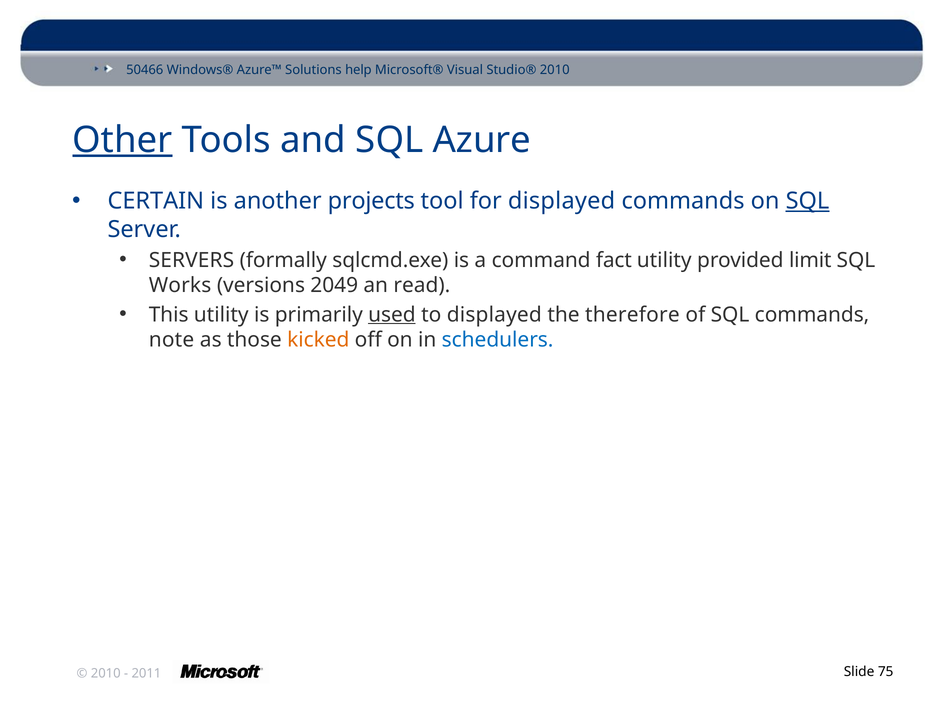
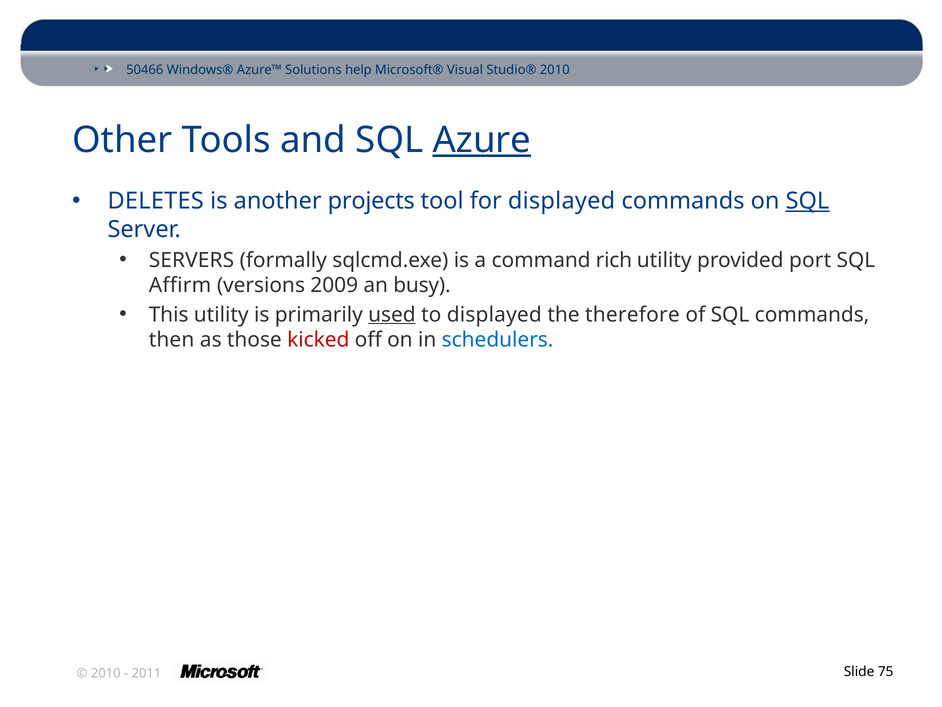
Other underline: present -> none (122, 140)
Azure underline: none -> present (482, 140)
CERTAIN: CERTAIN -> DELETES (156, 201)
fact: fact -> rich (614, 260)
limit: limit -> port (810, 260)
Works: Works -> Affirm (180, 285)
2049: 2049 -> 2009 (334, 285)
read: read -> busy (422, 285)
note: note -> then (172, 339)
kicked colour: orange -> red (318, 339)
